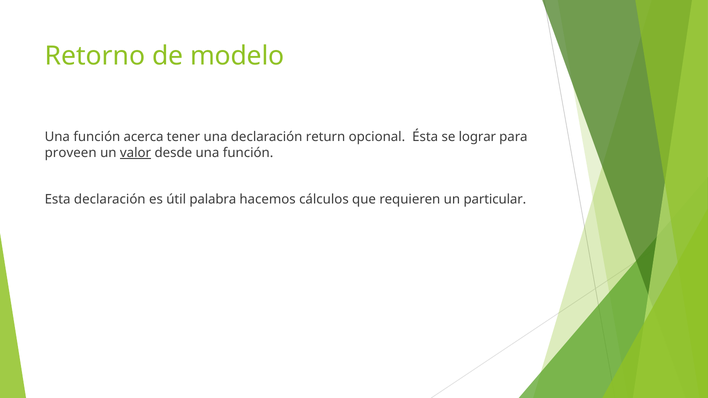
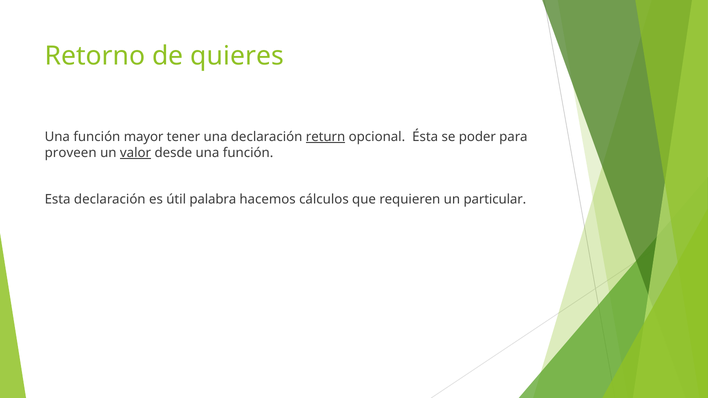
modelo: modelo -> quieres (237, 56)
acerca: acerca -> mayor (144, 137)
return underline: none -> present (326, 137)
lograr: lograr -> poder (477, 137)
